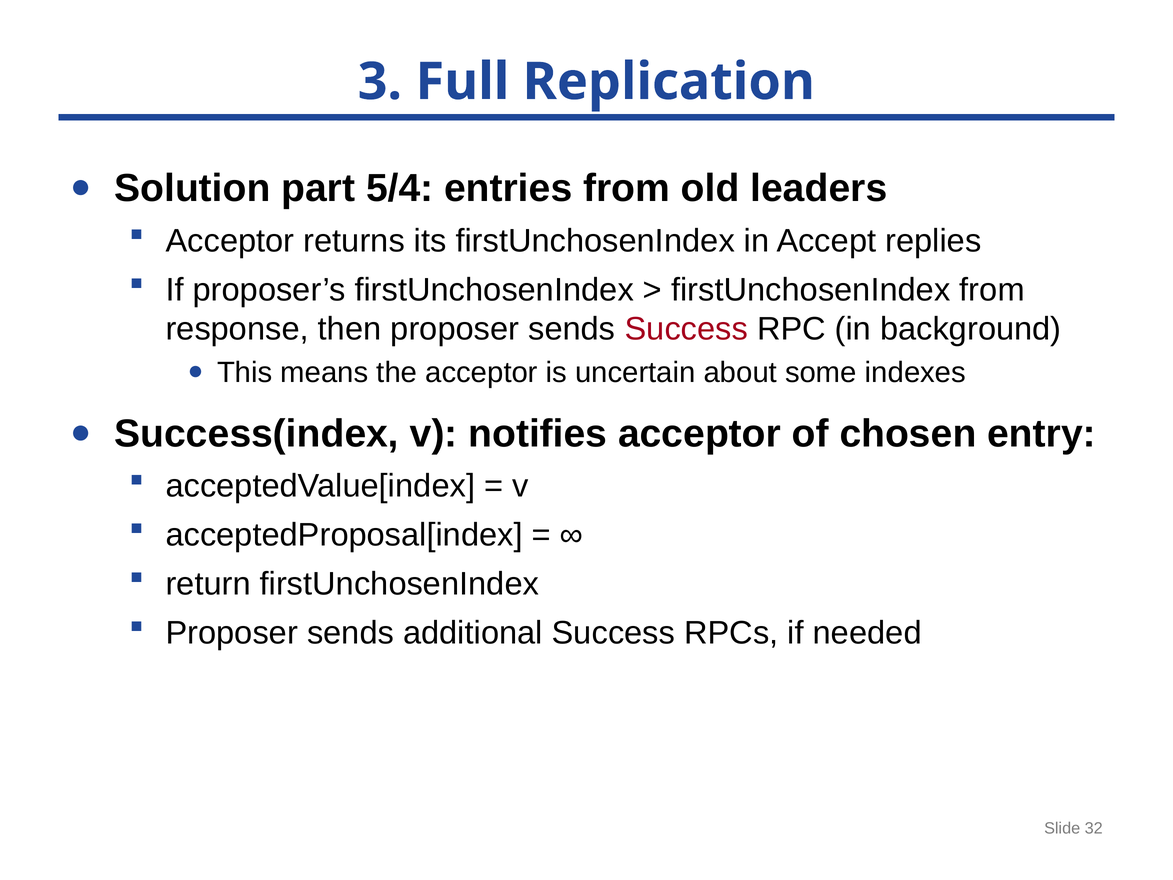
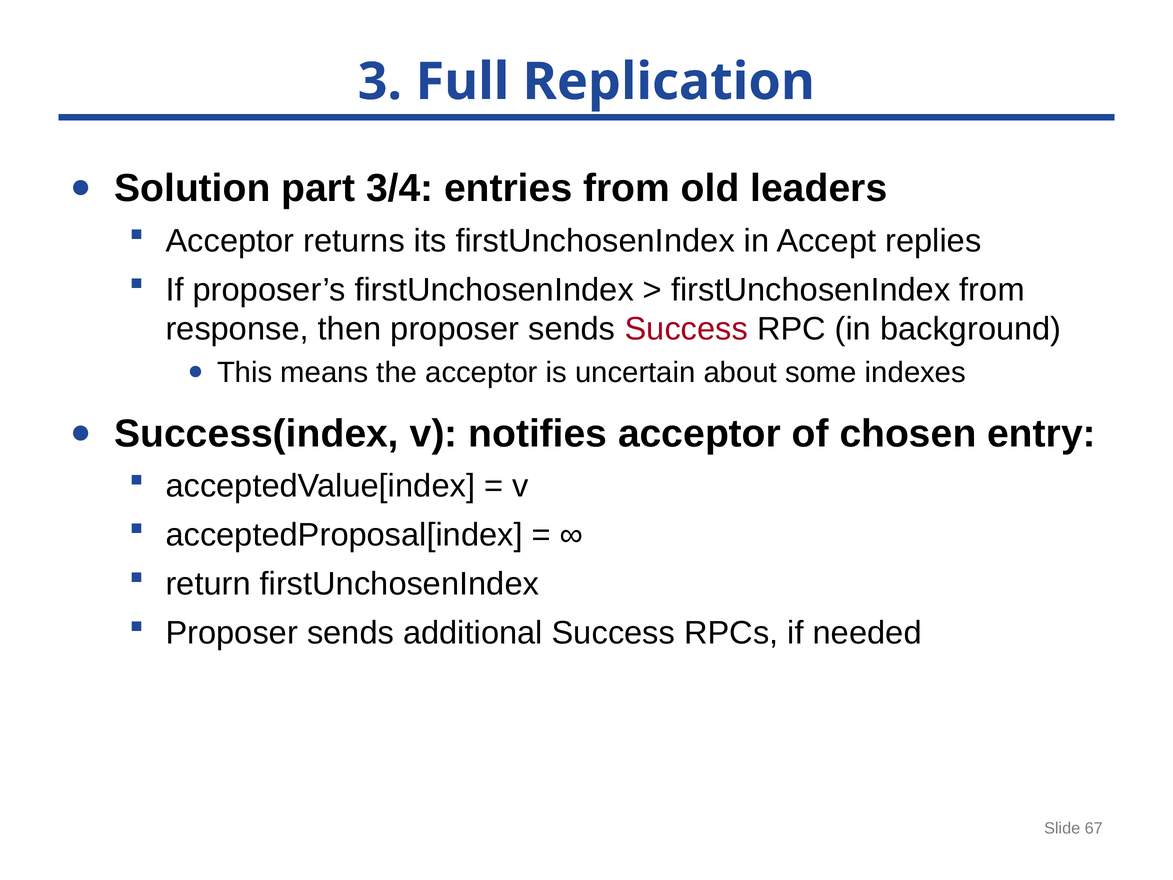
5/4: 5/4 -> 3/4 (400, 188)
32: 32 -> 67 (1094, 828)
